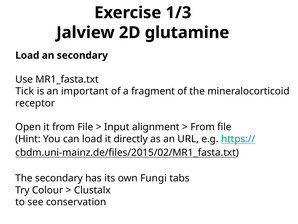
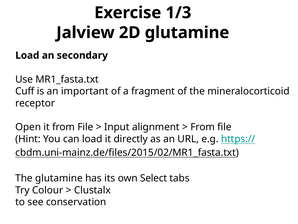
Tick: Tick -> Cuff (25, 91)
The secondary: secondary -> glutamine (59, 178)
Fungi: Fungi -> Select (154, 178)
